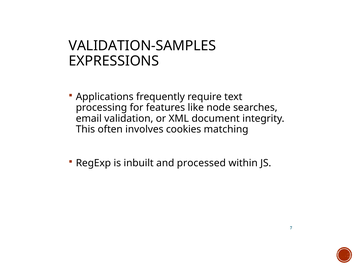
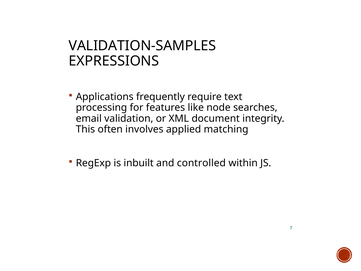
cookies: cookies -> applied (184, 129)
processed: processed -> controlled (201, 163)
